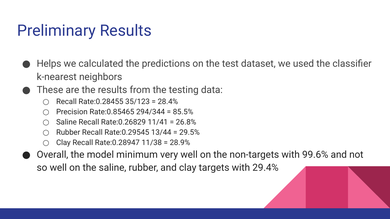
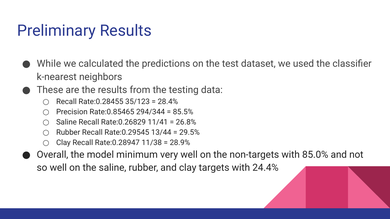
Helps: Helps -> While (49, 64)
99.6%: 99.6% -> 85.0% (315, 155)
29.4%: 29.4% -> 24.4% (266, 168)
